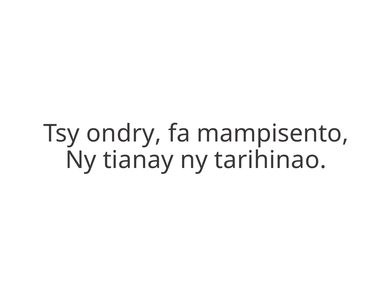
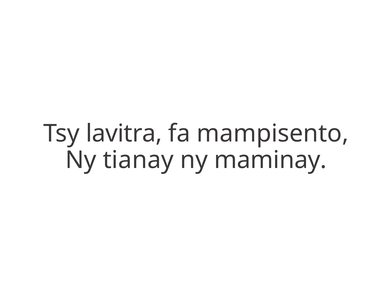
ondry: ondry -> lavitra (124, 134)
tarihinao: tarihinao -> maminay (270, 160)
